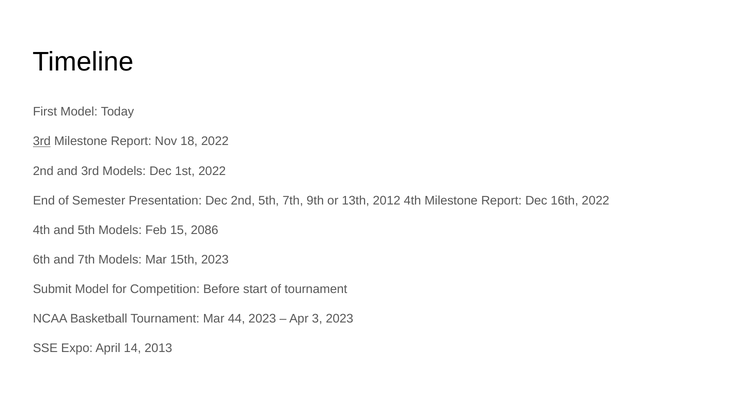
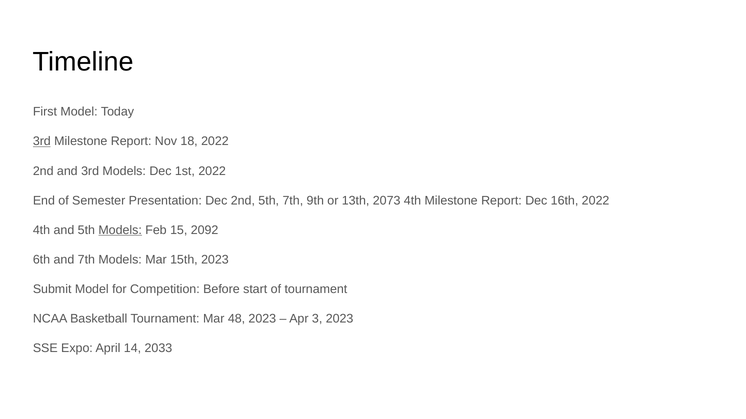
2012: 2012 -> 2073 (387, 201)
Models underline: none -> present (120, 230)
2086: 2086 -> 2092 (205, 230)
44: 44 -> 48 (236, 319)
2013: 2013 -> 2033 (158, 349)
